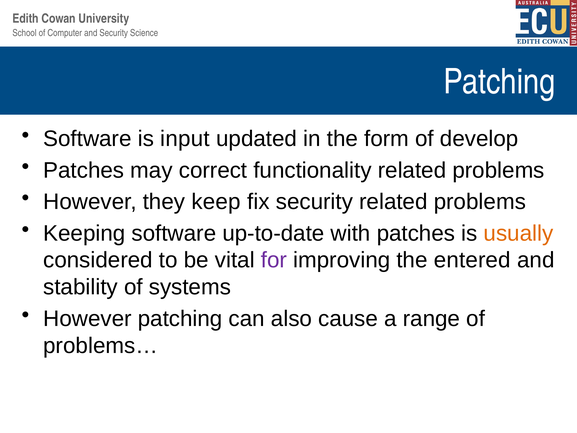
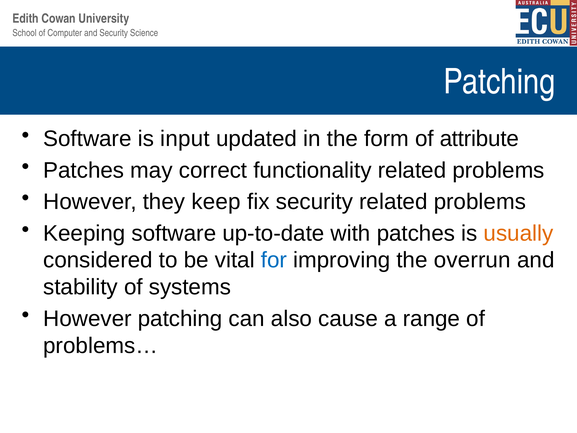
develop: develop -> attribute (479, 139)
for colour: purple -> blue (274, 260)
entered: entered -> overrun (472, 260)
